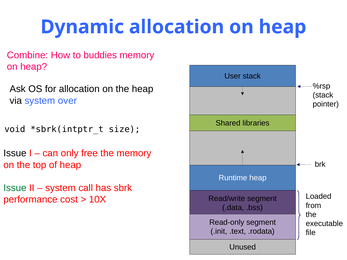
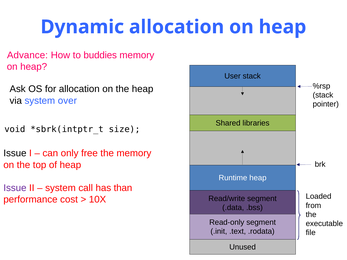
Combine: Combine -> Advance (27, 55)
Issue colour: green -> purple (15, 188)
sbrk: sbrk -> than (123, 188)
